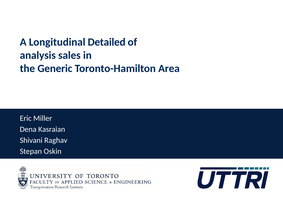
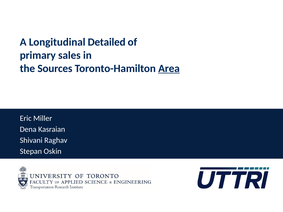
analysis: analysis -> primary (38, 55)
Generic: Generic -> Sources (55, 69)
Area underline: none -> present (169, 69)
